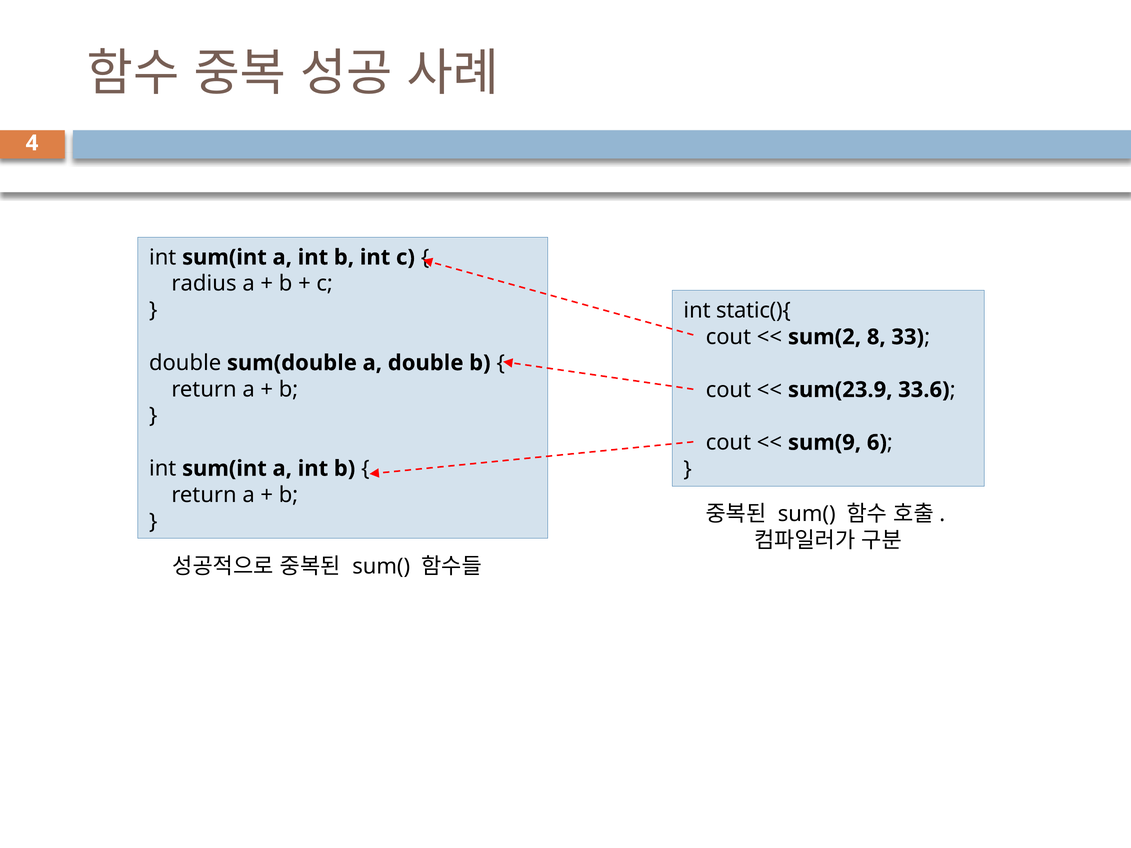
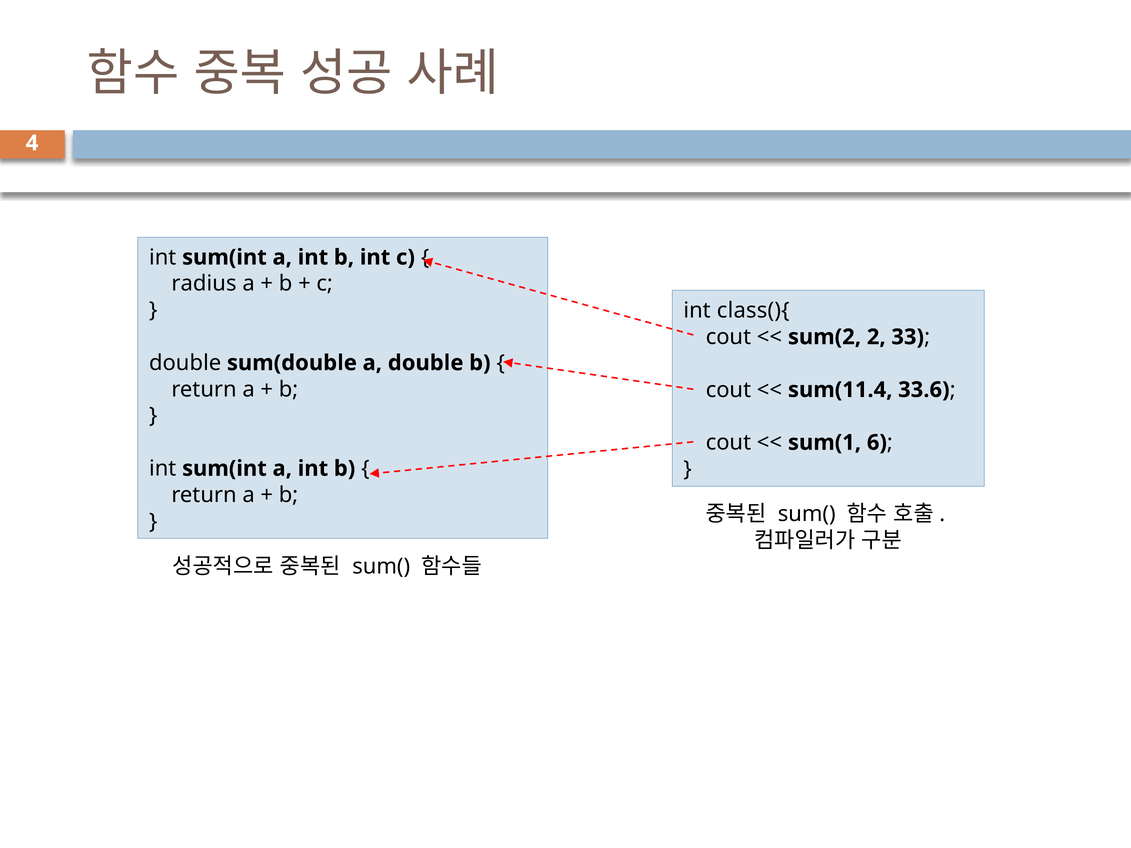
static(){: static(){ -> class(){ (753, 311)
8: 8 -> 2 (876, 337)
sum(23.9: sum(23.9 -> sum(11.4 (840, 390)
sum(9: sum(9 -> sum(1 (825, 443)
